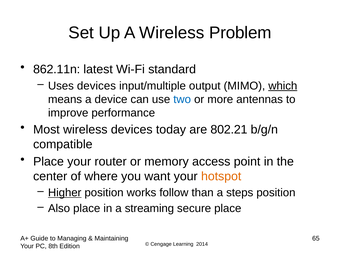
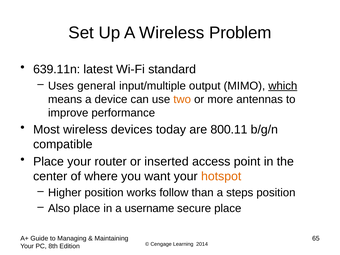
862.11n: 862.11n -> 639.11n (57, 69)
Uses devices: devices -> general (96, 86)
two colour: blue -> orange (182, 99)
802.21: 802.21 -> 800.11 (229, 130)
memory: memory -> inserted (167, 162)
Higher underline: present -> none (65, 193)
streaming: streaming -> username (149, 209)
